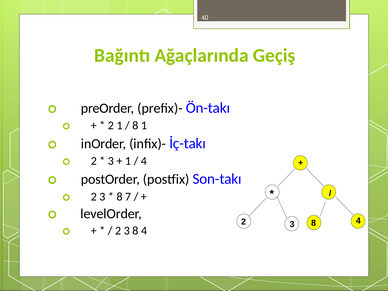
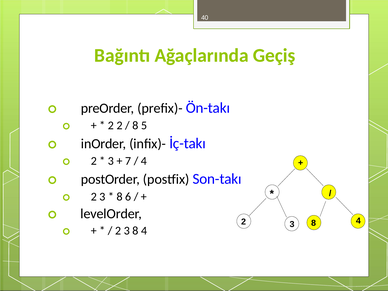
2 1: 1 -> 2 (120, 125)
8 1: 1 -> 5 (144, 125)
1: 1 -> 7 (128, 161)
7: 7 -> 6 (128, 197)
